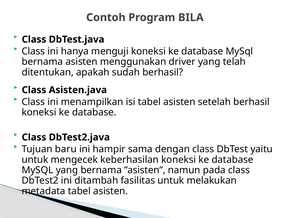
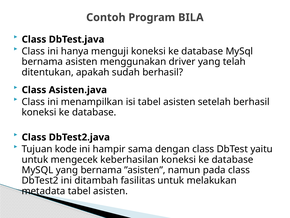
baru: baru -> kode (66, 149)
